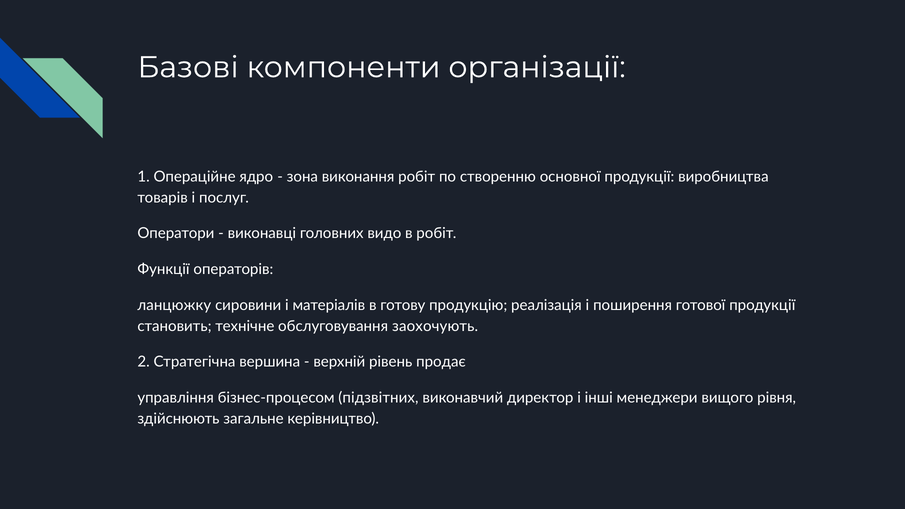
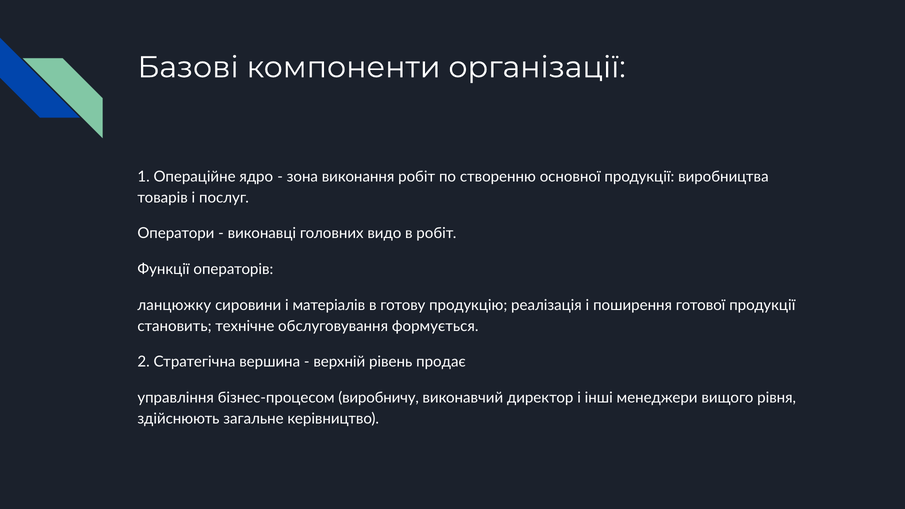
заохочують: заохочують -> формується (435, 326)
підзвітних: підзвітних -> виробничу (379, 398)
